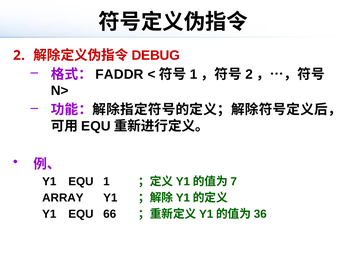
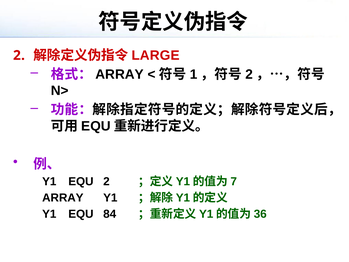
DEBUG: DEBUG -> LARGE (156, 55)
FADDR: FADDR -> ARRAY (120, 74)
EQU 1: 1 -> 2 (106, 181)
66: 66 -> 84 (110, 214)
